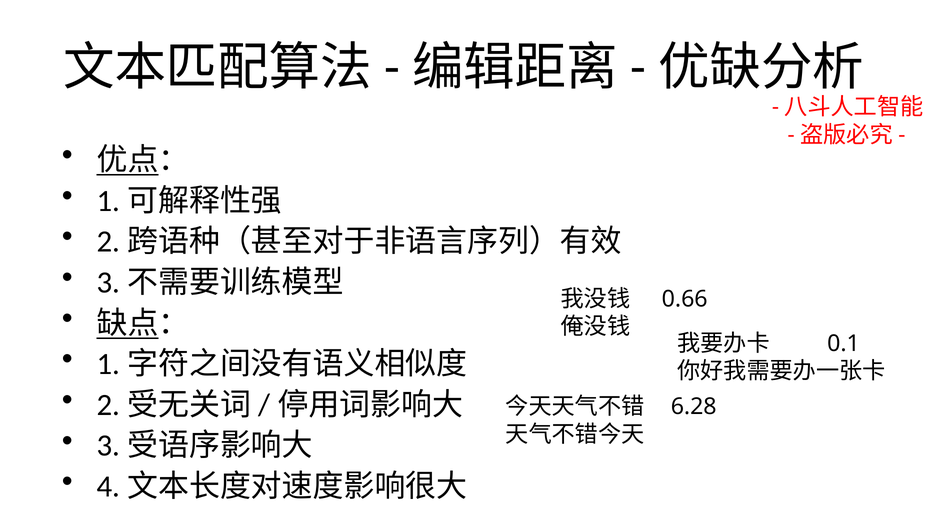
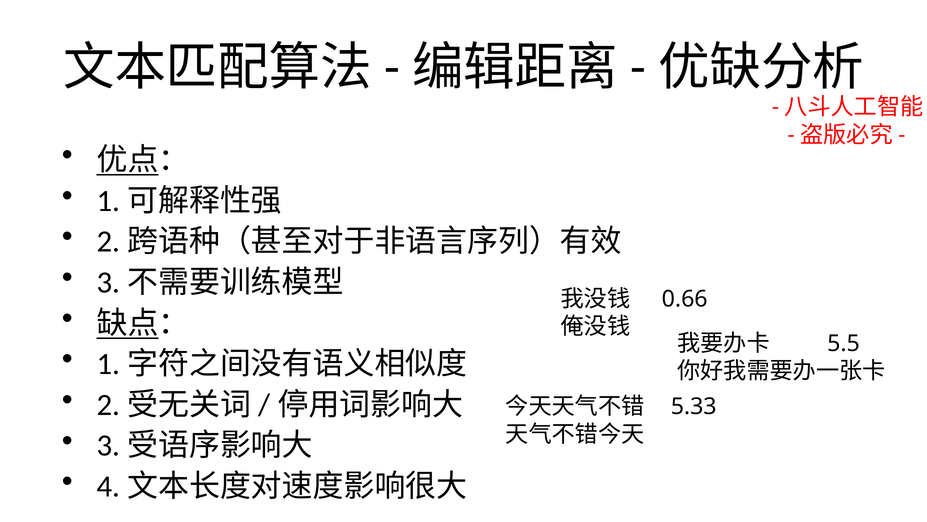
0.1: 0.1 -> 5.5 (844, 343)
6.28: 6.28 -> 5.33 (694, 406)
